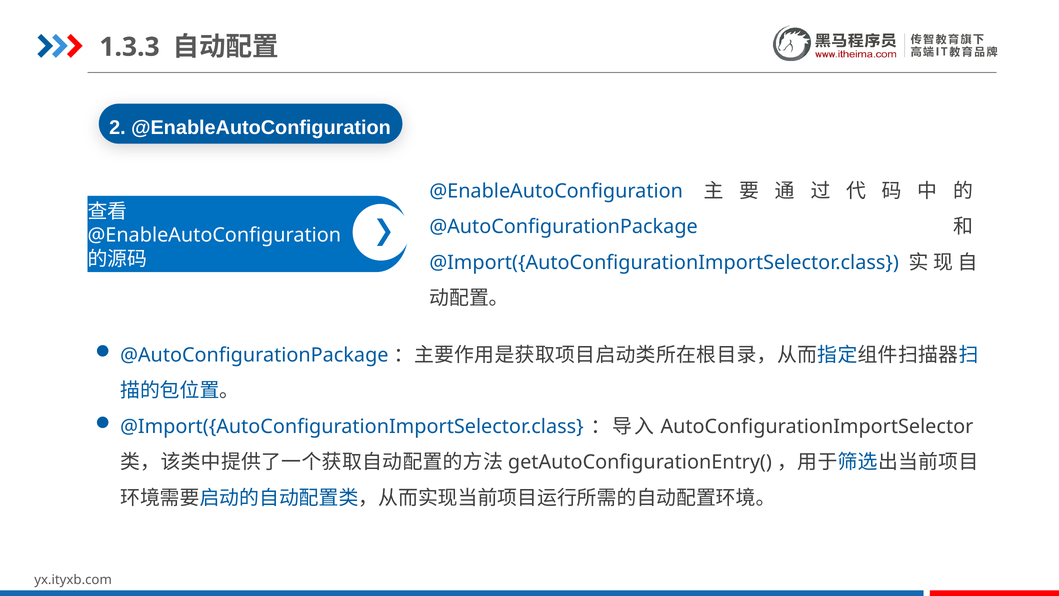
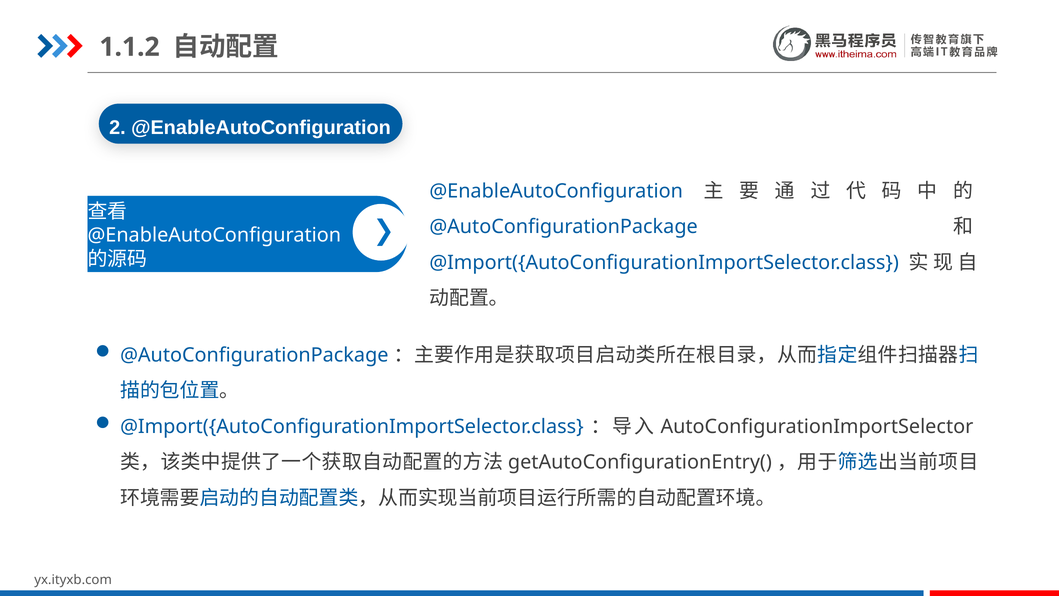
1.3.3: 1.3.3 -> 1.1.2 (130, 47)
